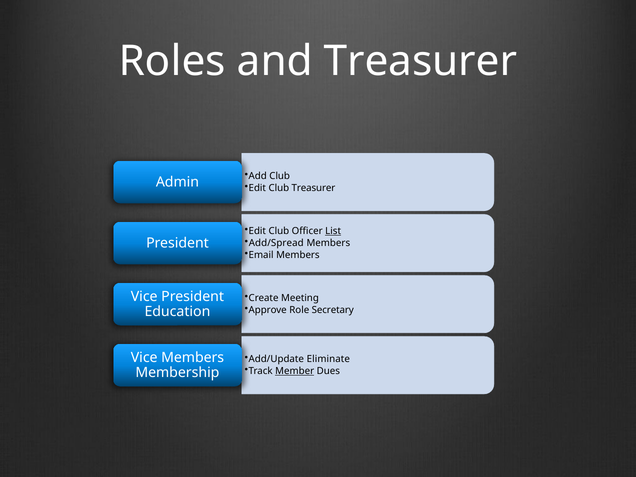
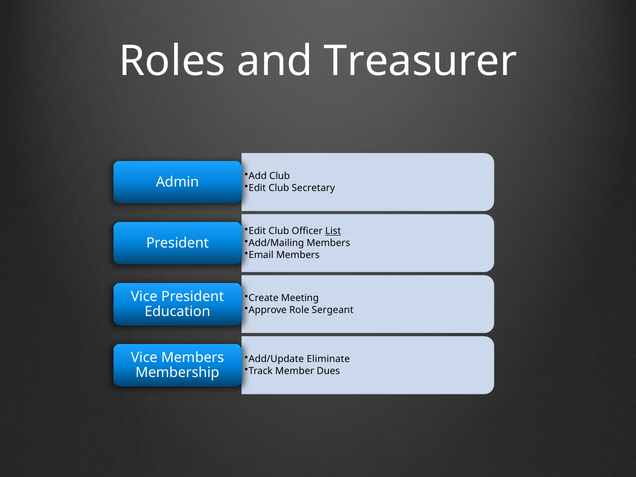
Club Treasurer: Treasurer -> Secretary (313, 188)
Add/Spread: Add/Spread -> Add/Mailing (276, 243)
Secretary: Secretary -> Sergeant (333, 310)
Member underline: present -> none (295, 371)
